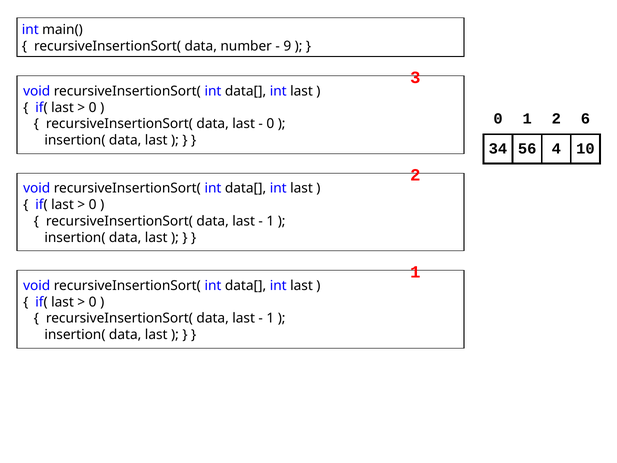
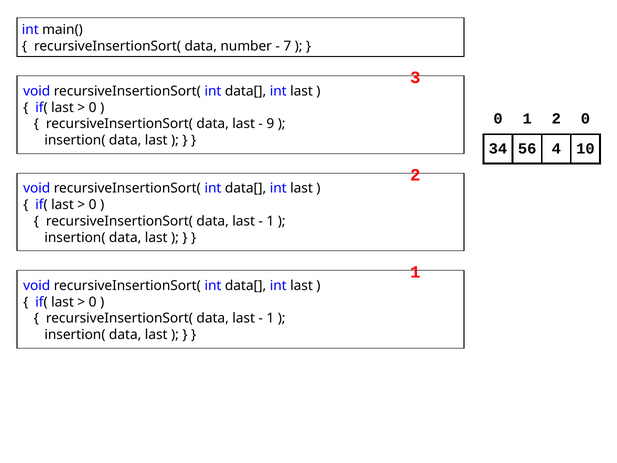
9: 9 -> 7 (287, 46)
2 6: 6 -> 0 (585, 119)
0: 0 -> 9 (270, 124)
